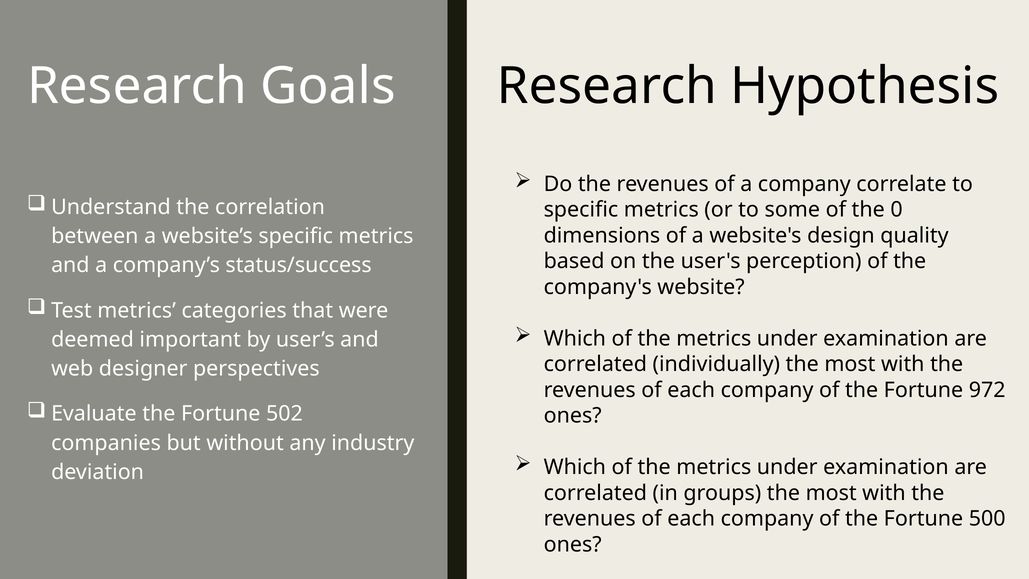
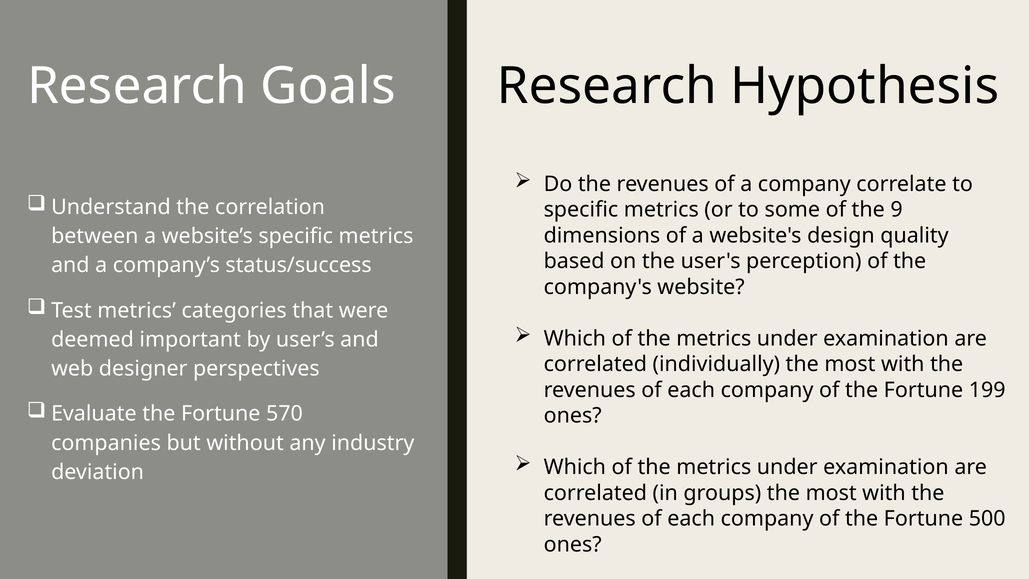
0: 0 -> 9 (897, 210)
972: 972 -> 199 (987, 390)
502: 502 -> 570 (284, 414)
